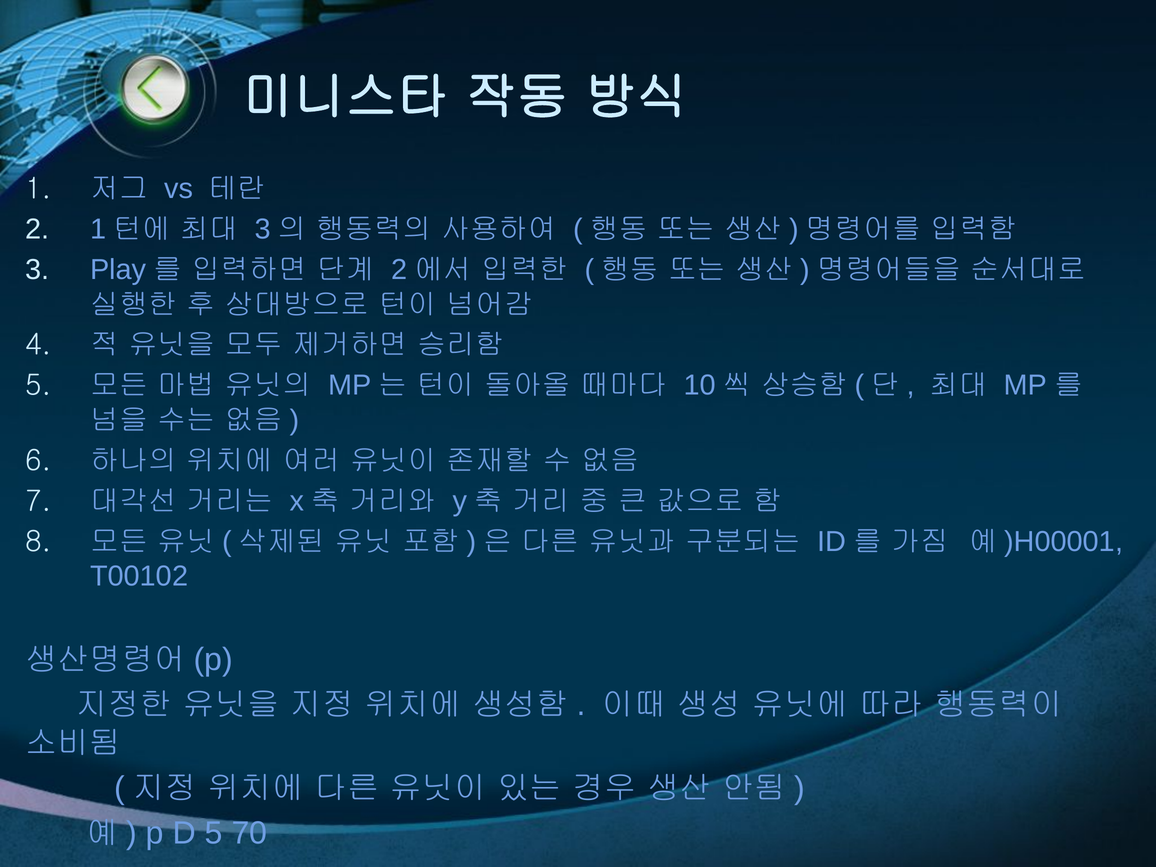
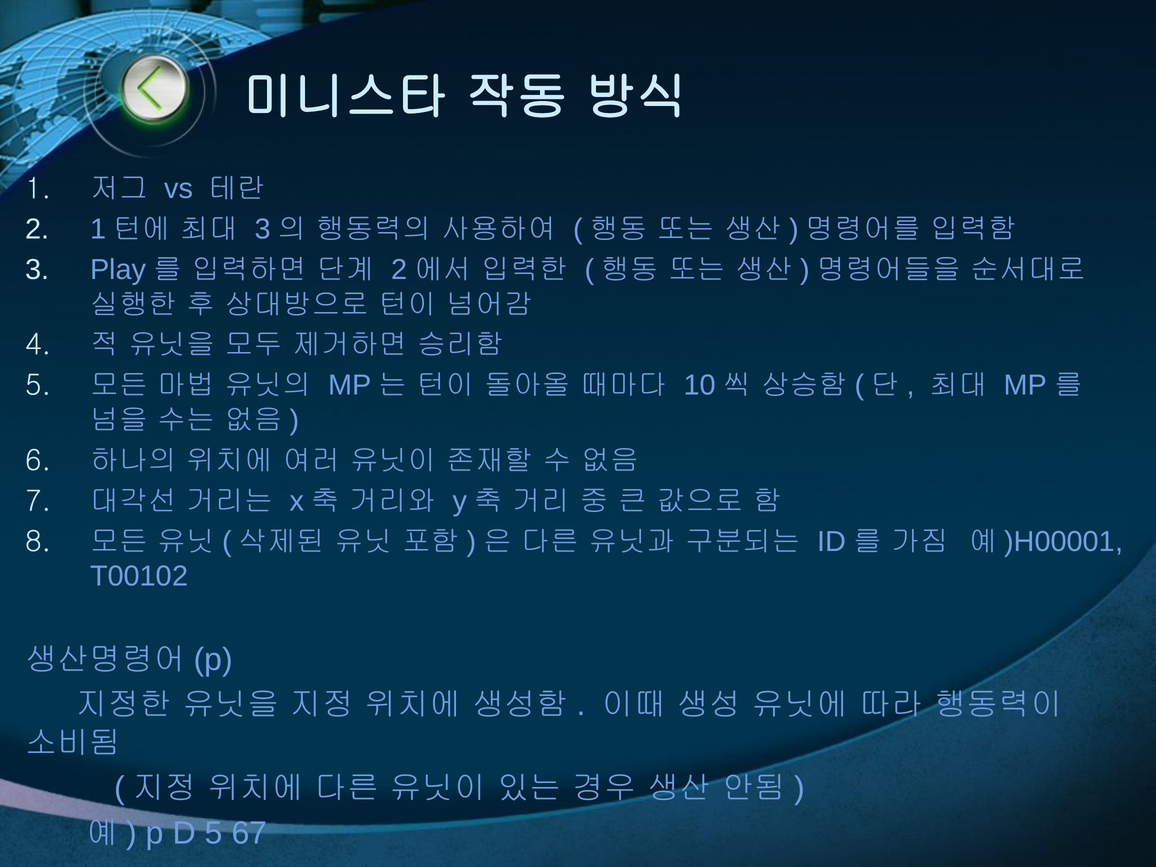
70: 70 -> 67 (249, 833)
